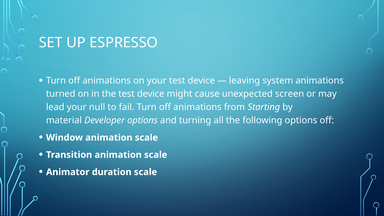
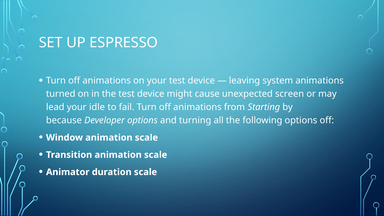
null: null -> idle (97, 107)
material: material -> because (64, 120)
